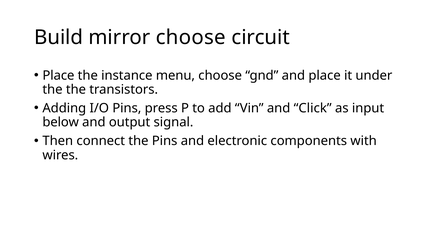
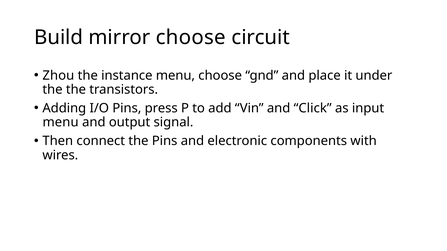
Place: Place -> Zhou (58, 76)
below: below -> menu (61, 122)
